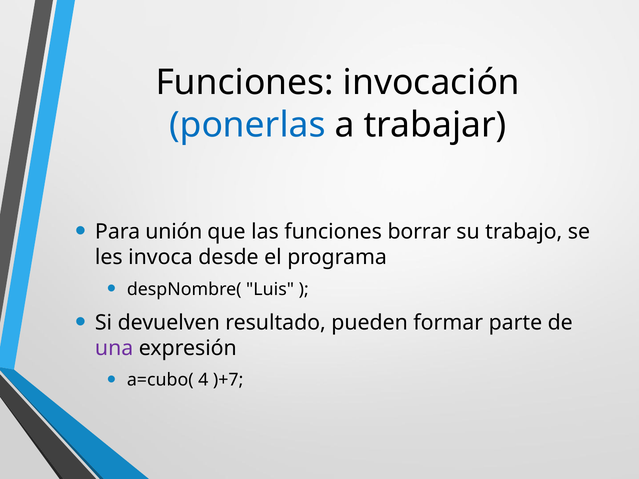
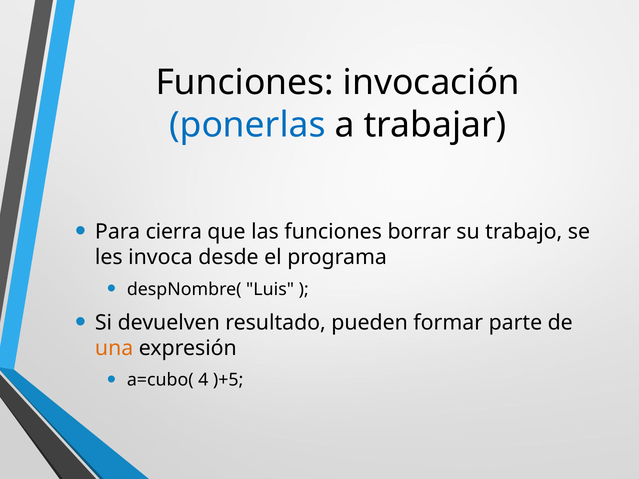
unión: unión -> cierra (174, 232)
una colour: purple -> orange (114, 348)
)+7: )+7 -> )+5 (228, 380)
